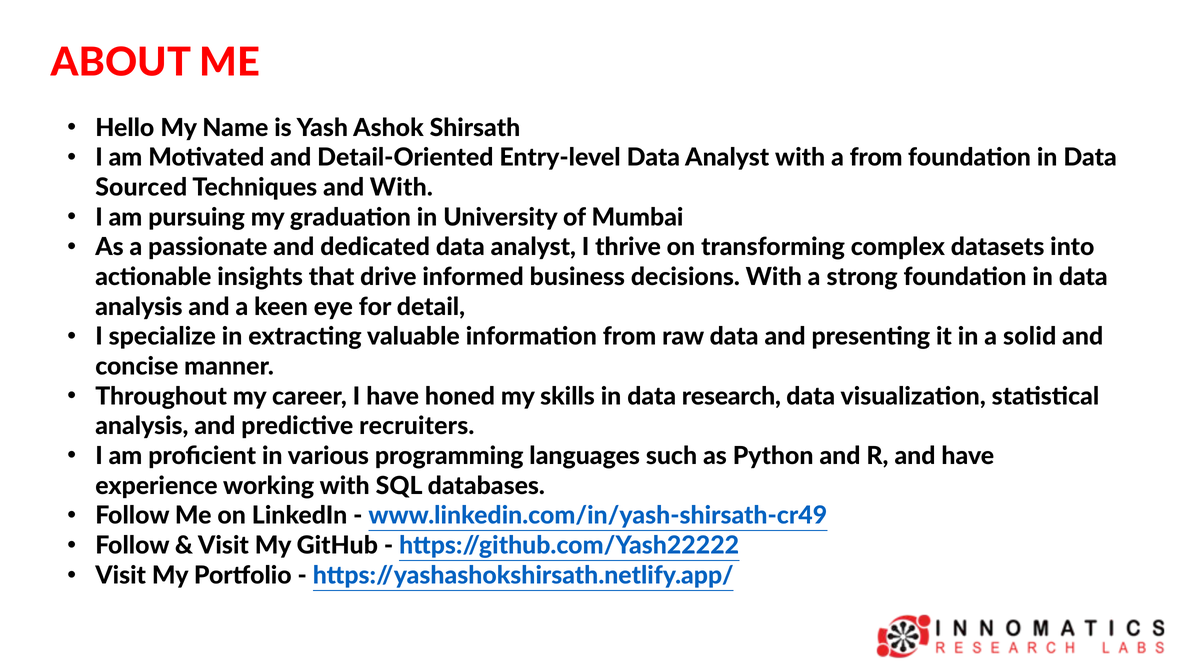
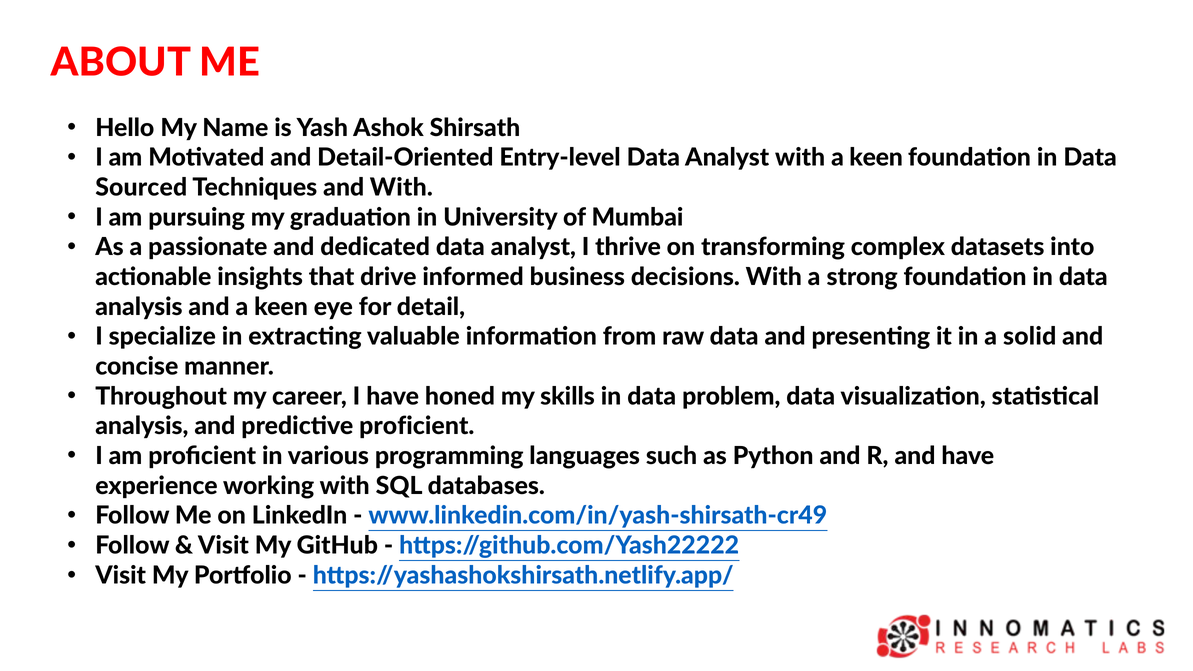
with a from: from -> keen (876, 158)
research: research -> problem (731, 396)
predictive recruiters: recruiters -> proficient (417, 426)
